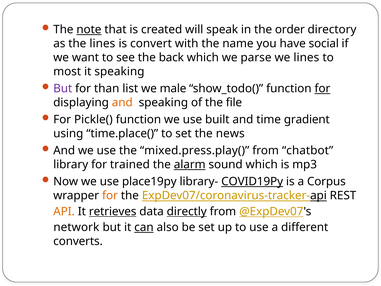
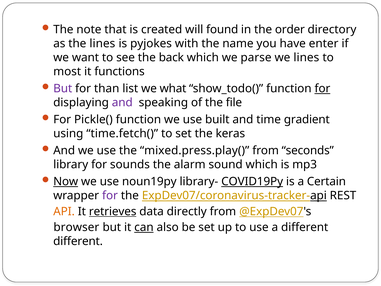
note underline: present -> none (89, 30)
speak: speak -> found (222, 30)
convert: convert -> pyjokes (151, 43)
social: social -> enter (324, 43)
it speaking: speaking -> functions (120, 71)
male: male -> what (173, 88)
and colour: orange -> purple (122, 102)
time.place(: time.place( -> time.fetch( (122, 133)
news: news -> keras (230, 133)
chatbot: chatbot -> seconds (308, 150)
trained: trained -> sounds (130, 164)
alarm underline: present -> none (190, 164)
Now underline: none -> present (66, 181)
place19py: place19py -> noun19py (149, 181)
Corpus: Corpus -> Certain (326, 181)
for colour: orange -> purple (110, 195)
directly underline: present -> none (187, 211)
network: network -> browser (76, 227)
converts: converts -> different (78, 241)
